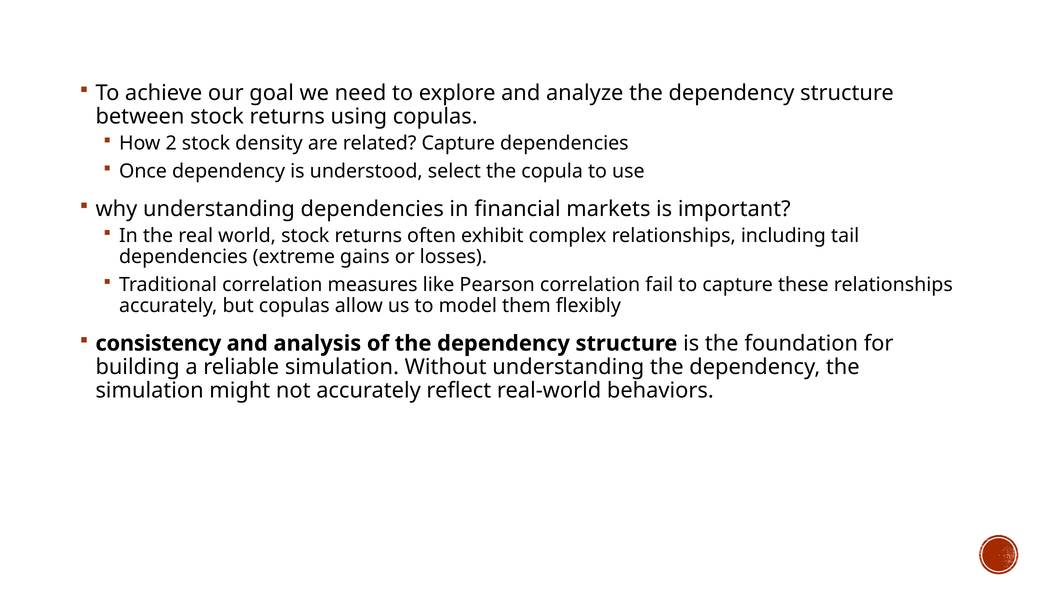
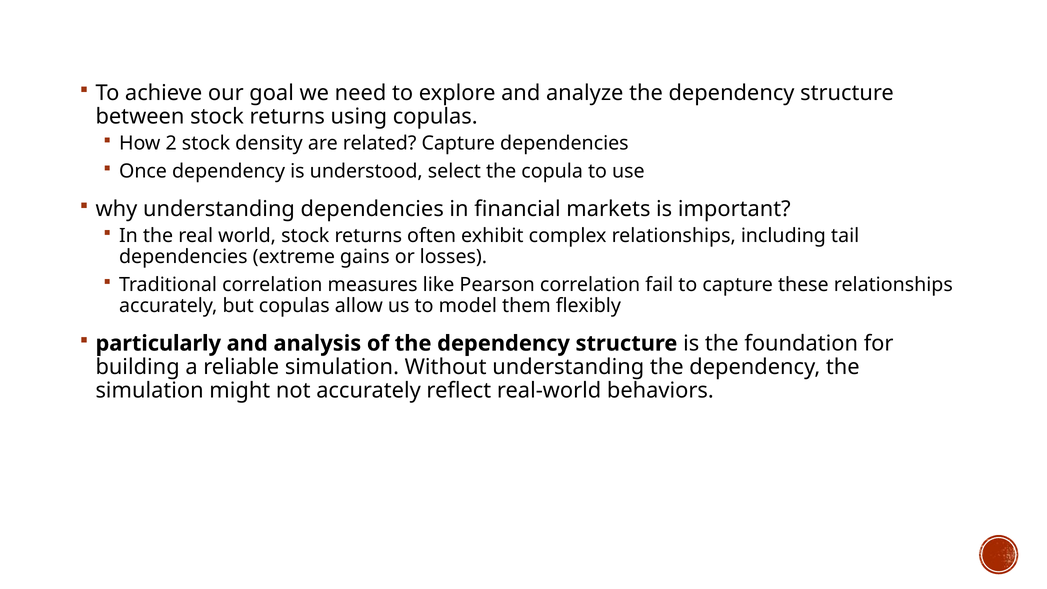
consistency: consistency -> particularly (158, 343)
